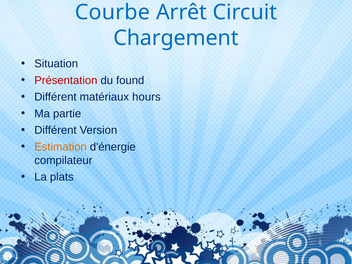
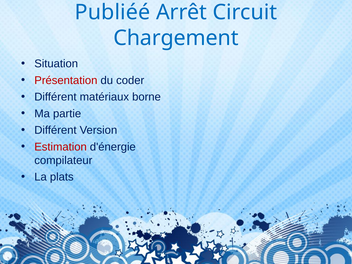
Courbe: Courbe -> Publiéé (112, 12)
found: found -> coder (130, 80)
hours: hours -> borne (147, 97)
Estimation colour: orange -> red (61, 147)
